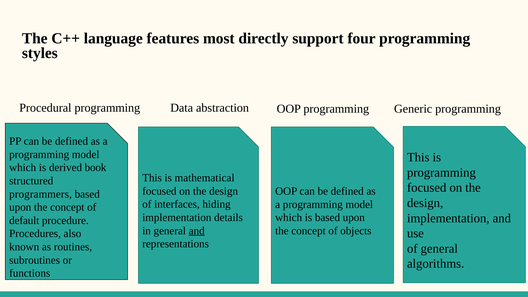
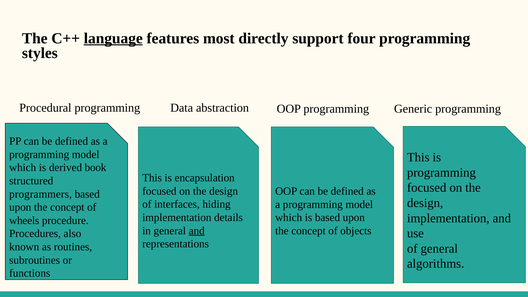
language underline: none -> present (113, 38)
mathematical: mathematical -> encapsulation (205, 178)
default: default -> wheels (24, 220)
